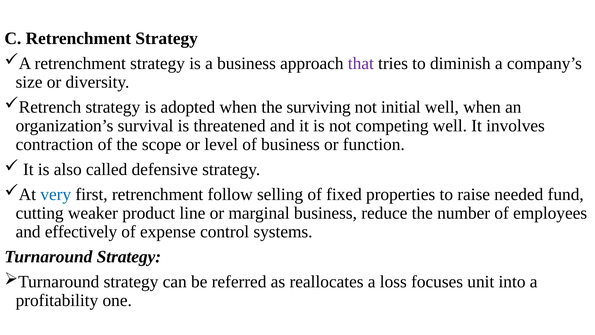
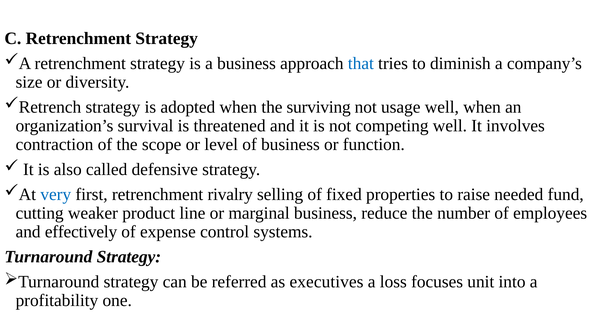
that colour: purple -> blue (361, 63)
initial: initial -> usage (401, 107)
follow: follow -> rivalry (230, 194)
reallocates: reallocates -> executives (326, 281)
